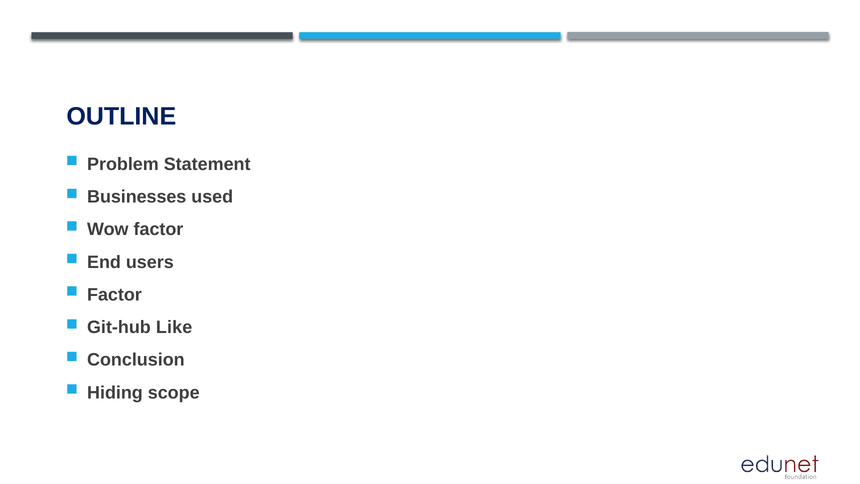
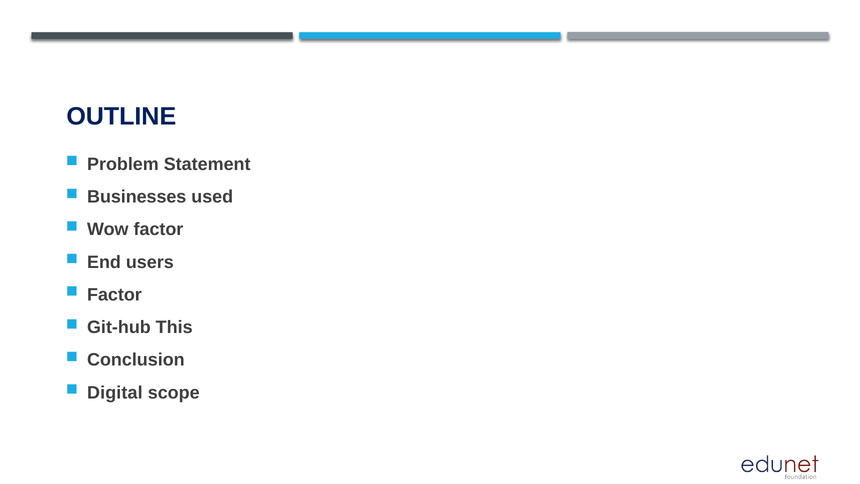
Like: Like -> This (174, 327)
Hiding: Hiding -> Digital (115, 392)
